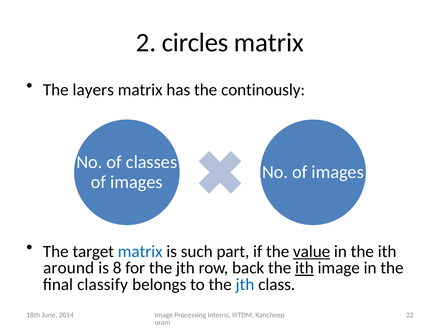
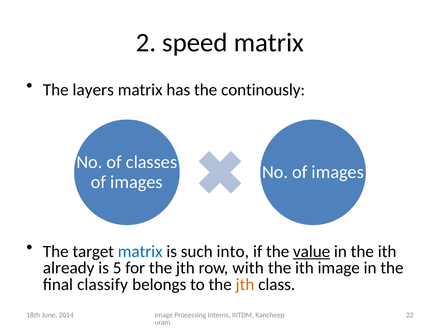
circles: circles -> speed (195, 43)
part: part -> into (233, 252)
around: around -> already (69, 268)
8: 8 -> 5 (117, 268)
back: back -> with (248, 268)
ith underline: present -> none (304, 268)
jth colour: blue -> orange (245, 284)
